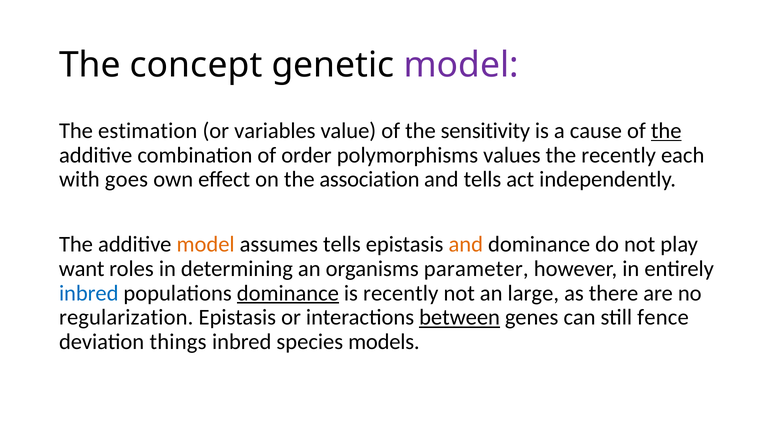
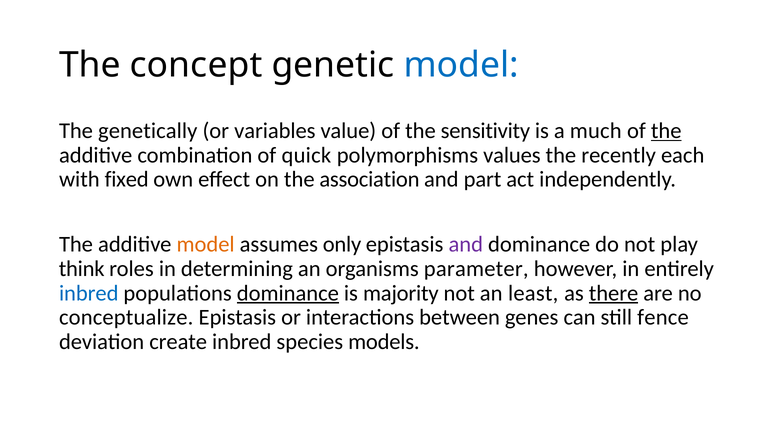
model colour: purple -> blue (461, 65)
estimation: estimation -> genetically (148, 131)
cause: cause -> much (596, 131)
order: order -> quick (306, 155)
goes: goes -> fixed (127, 180)
and tells: tells -> part (482, 180)
assumes tells: tells -> only (342, 245)
and colour: orange -> purple (466, 245)
want: want -> think (82, 269)
is recently: recently -> majority (401, 293)
large: large -> least (533, 293)
there underline: none -> present (614, 293)
regularization: regularization -> conceptualize (126, 318)
between underline: present -> none (460, 318)
things: things -> create (178, 342)
